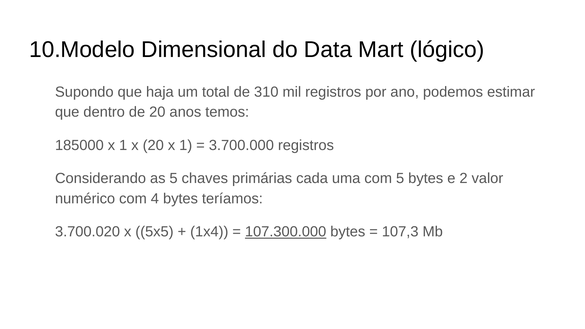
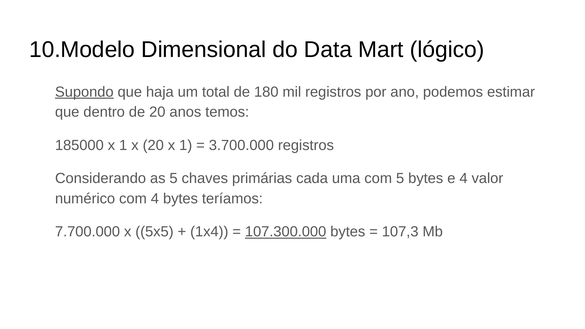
Supondo underline: none -> present (84, 92)
310: 310 -> 180 (266, 92)
e 2: 2 -> 4 (464, 179)
3.700.020: 3.700.020 -> 7.700.000 (88, 232)
